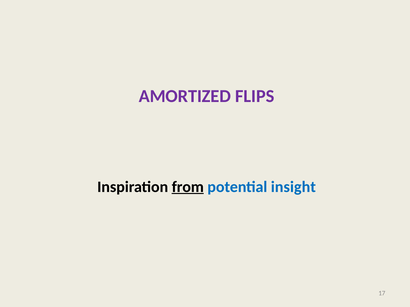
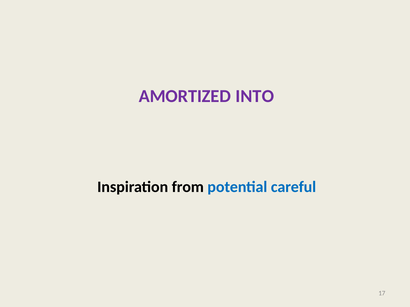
FLIPS: FLIPS -> INTO (255, 96)
from underline: present -> none (188, 187)
insight: insight -> careful (293, 187)
